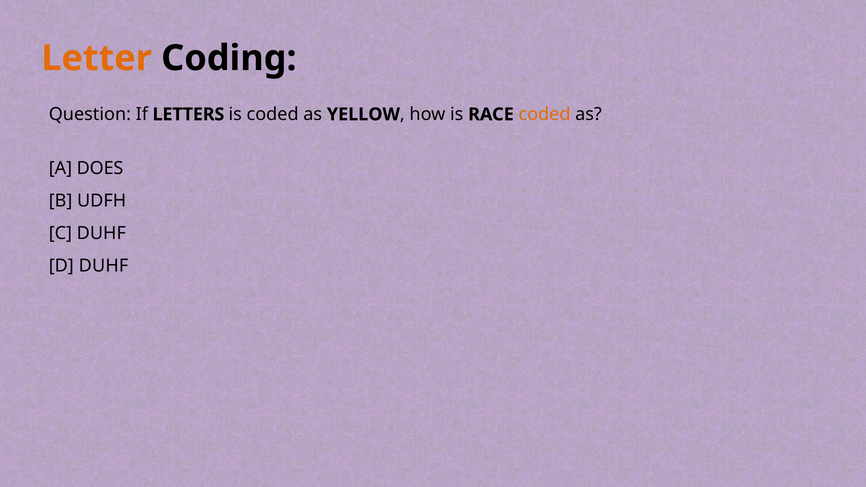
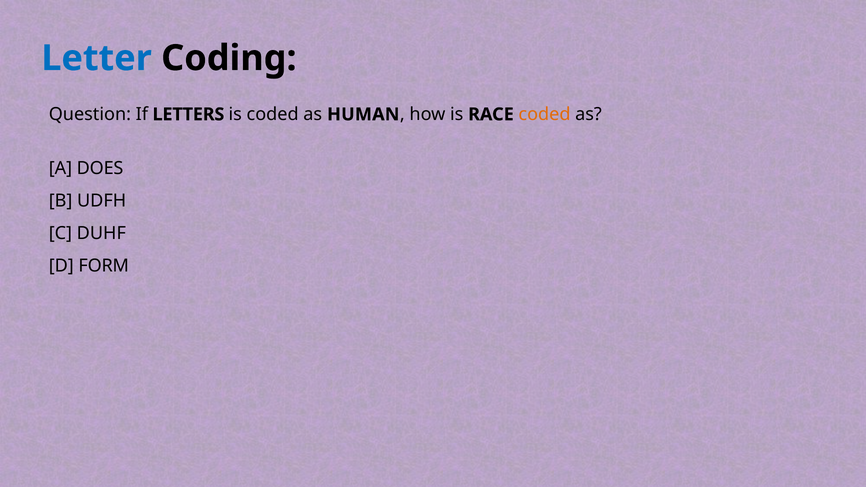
Letter colour: orange -> blue (97, 58)
YELLOW: YELLOW -> HUMAN (363, 114)
D DUHF: DUHF -> FORM (104, 266)
